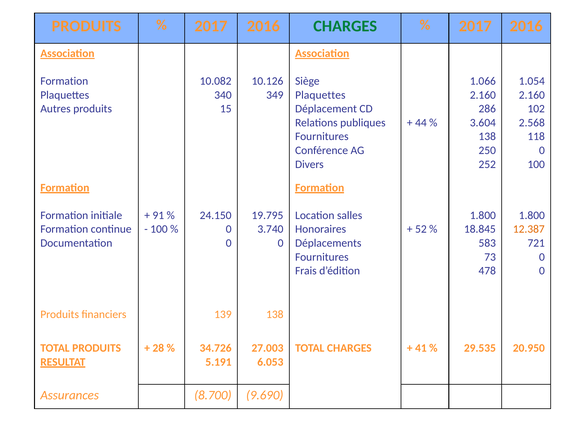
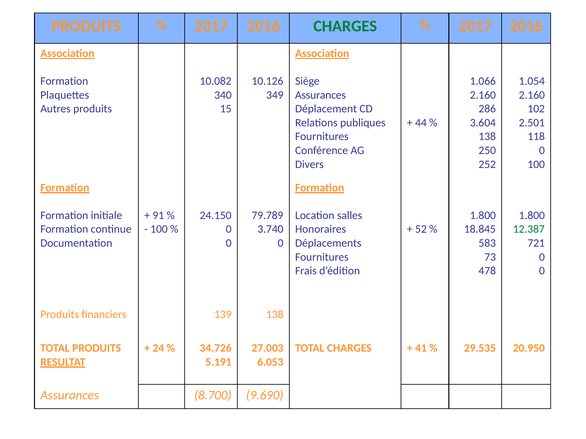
Plaquettes: Plaquettes -> Assurances (320, 95)
2.568: 2.568 -> 2.501 (532, 123)
19.795: 19.795 -> 79.789 (267, 216)
12.387 colour: orange -> green (529, 229)
28: 28 -> 24 (158, 349)
